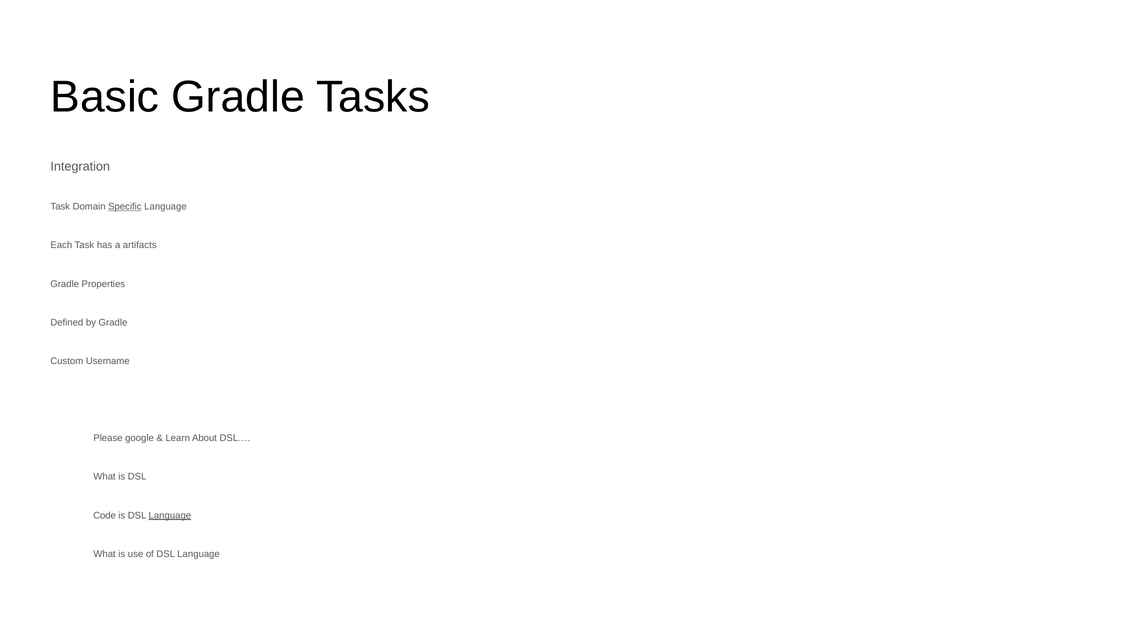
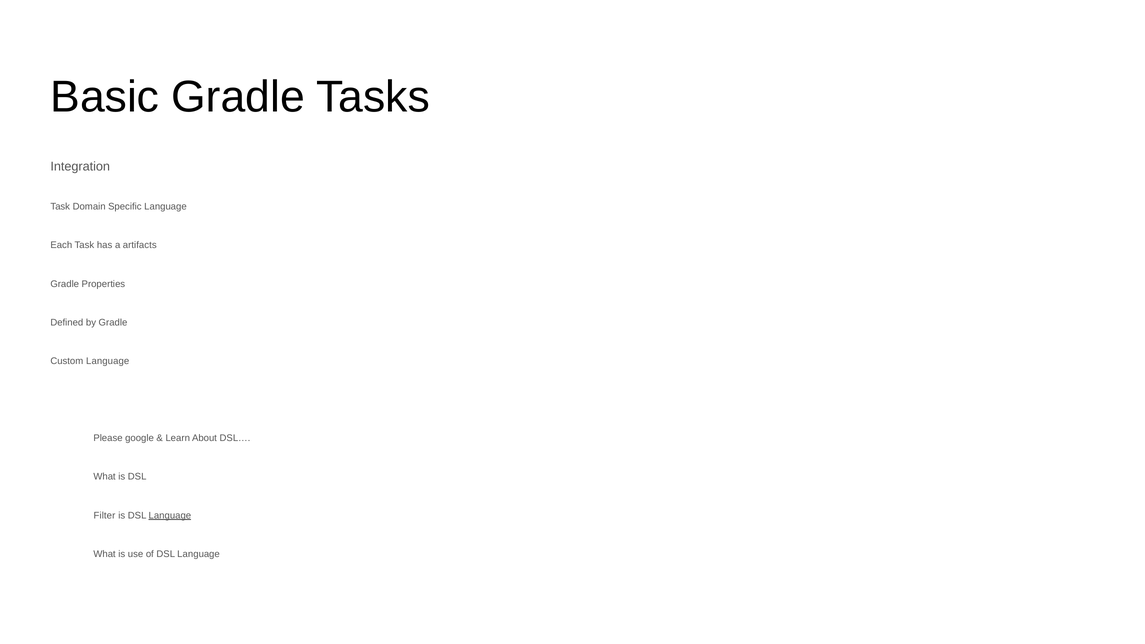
Specific underline: present -> none (125, 207)
Custom Username: Username -> Language (108, 361)
Code: Code -> Filter (104, 515)
